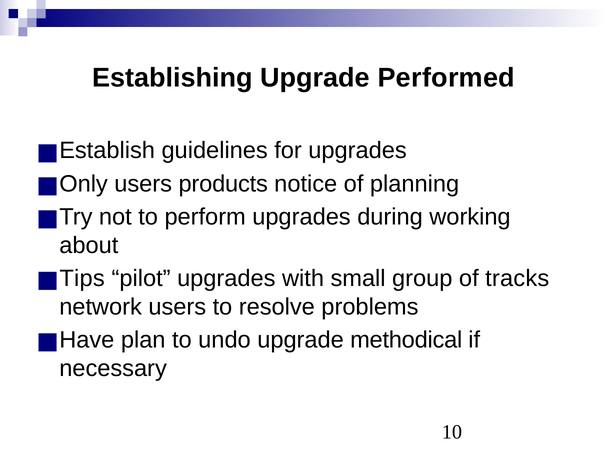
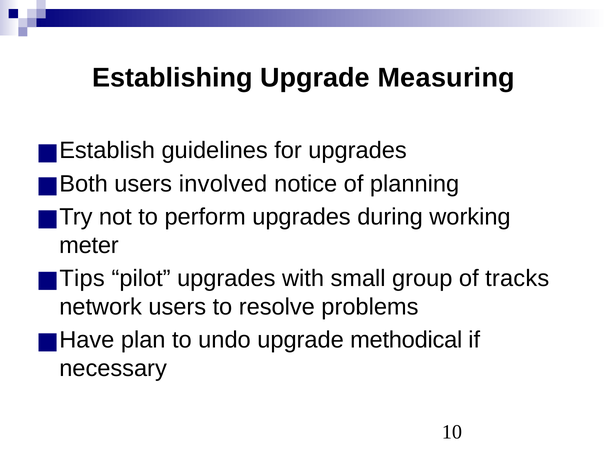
Performed: Performed -> Measuring (446, 78)
Only: Only -> Both (84, 184)
products: products -> involved (223, 184)
about: about -> meter (89, 245)
